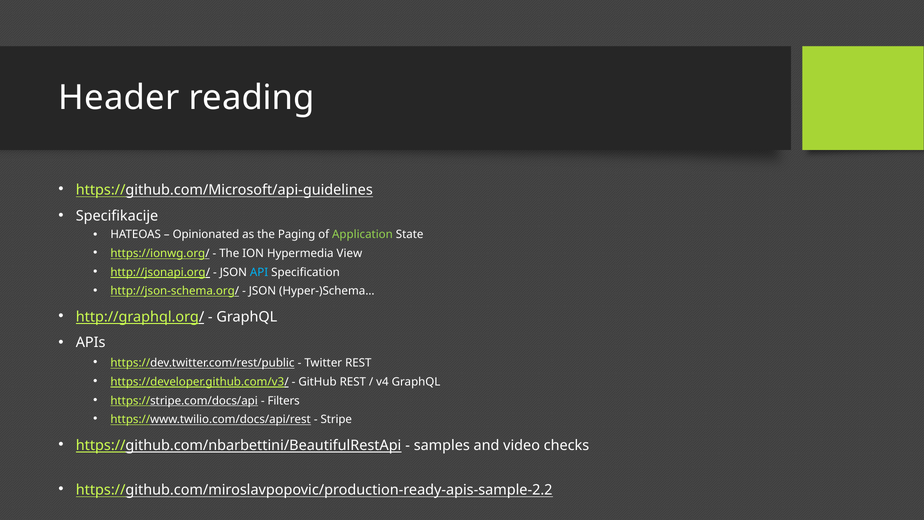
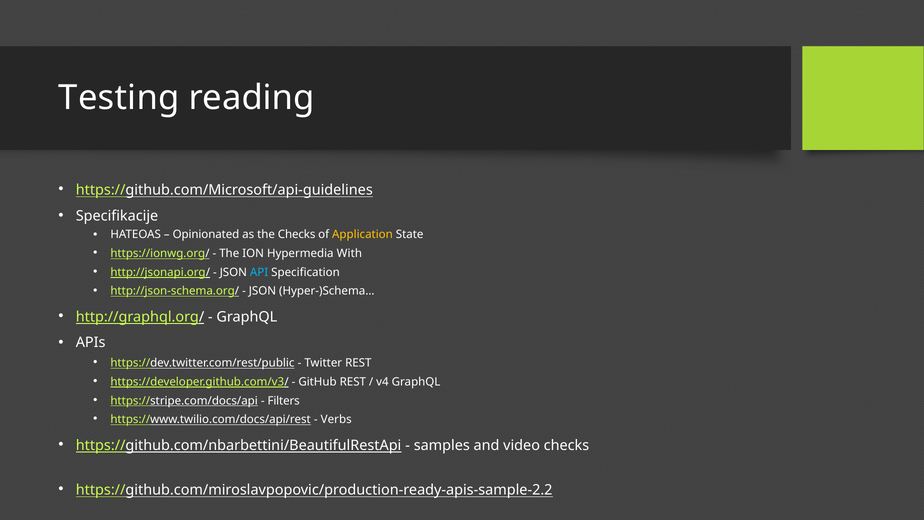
Header: Header -> Testing (119, 98)
the Paging: Paging -> Checks (297, 235)
Application colour: light green -> yellow (362, 235)
View: View -> With (349, 253)
Stripe: Stripe -> Verbs (336, 419)
